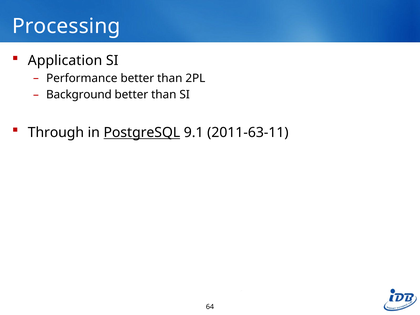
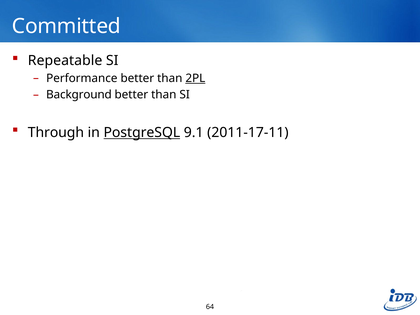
Processing: Processing -> Committed (66, 26)
Application: Application -> Repeatable (65, 61)
2PL underline: none -> present (195, 78)
2011-63-11: 2011-63-11 -> 2011-17-11 (248, 133)
